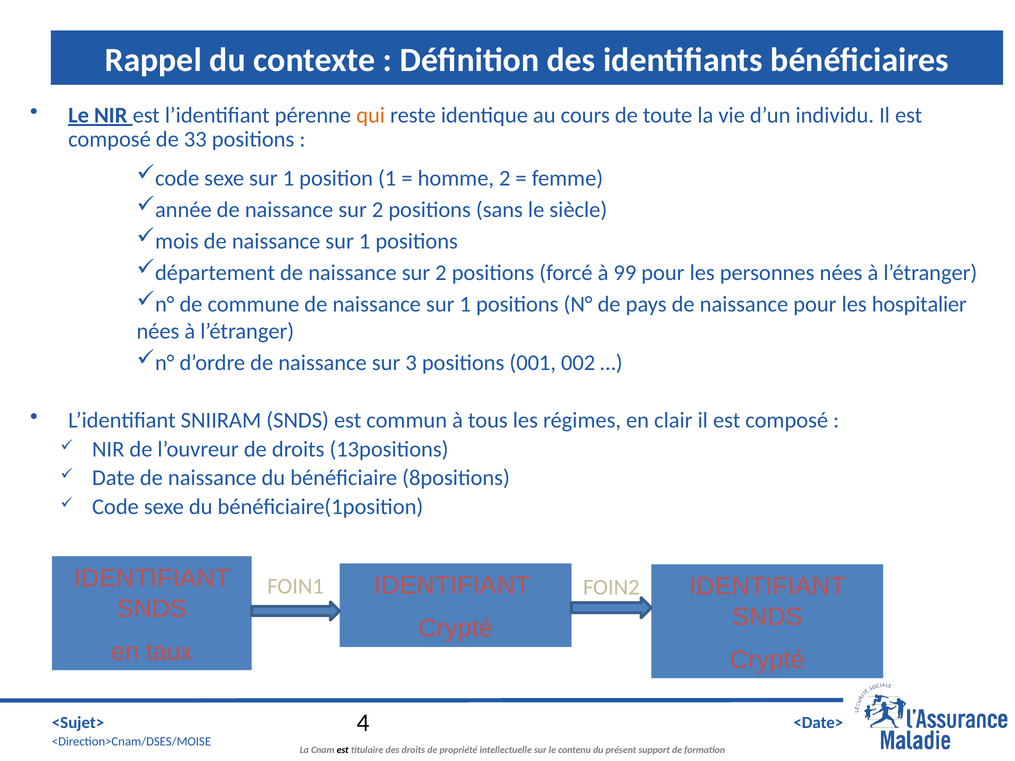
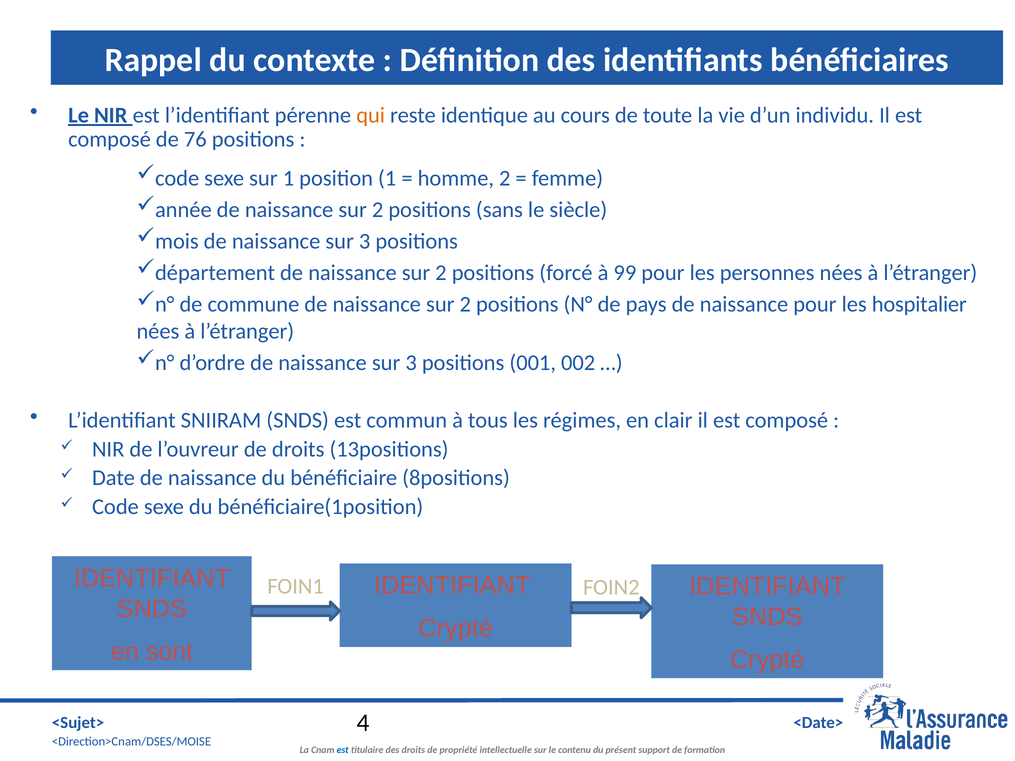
33: 33 -> 76 (195, 139)
1: 1 -> 3 (365, 241)
1: 1 -> 2 (465, 304)
taux: taux -> sont (169, 652)
est colour: black -> blue (343, 750)
